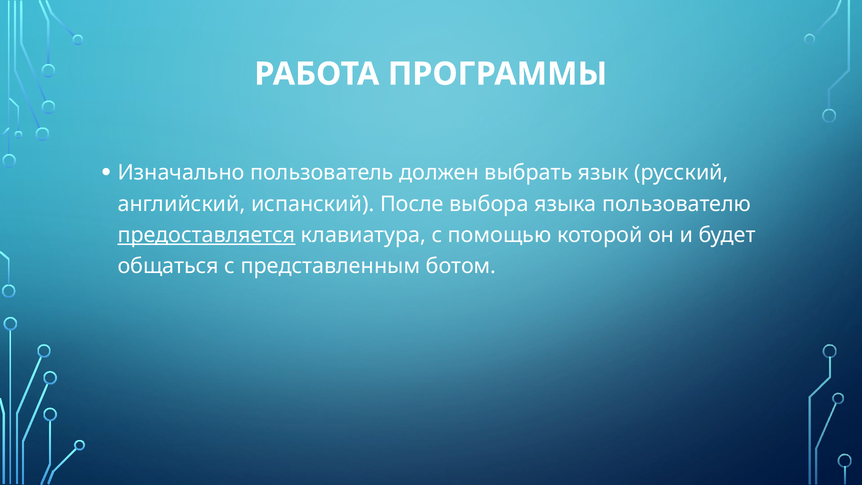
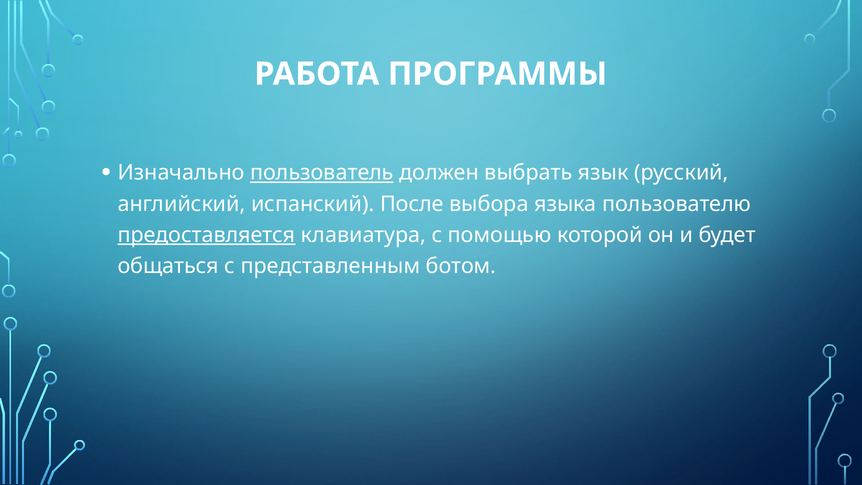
пользователь underline: none -> present (322, 173)
